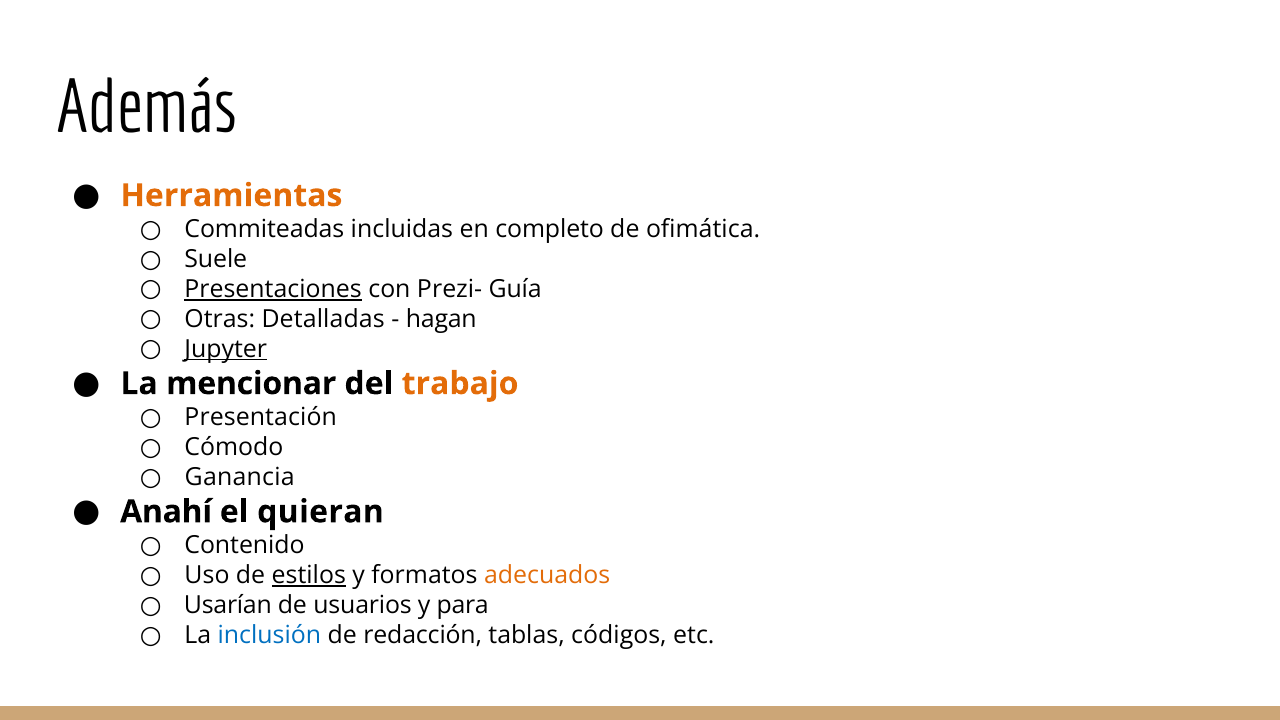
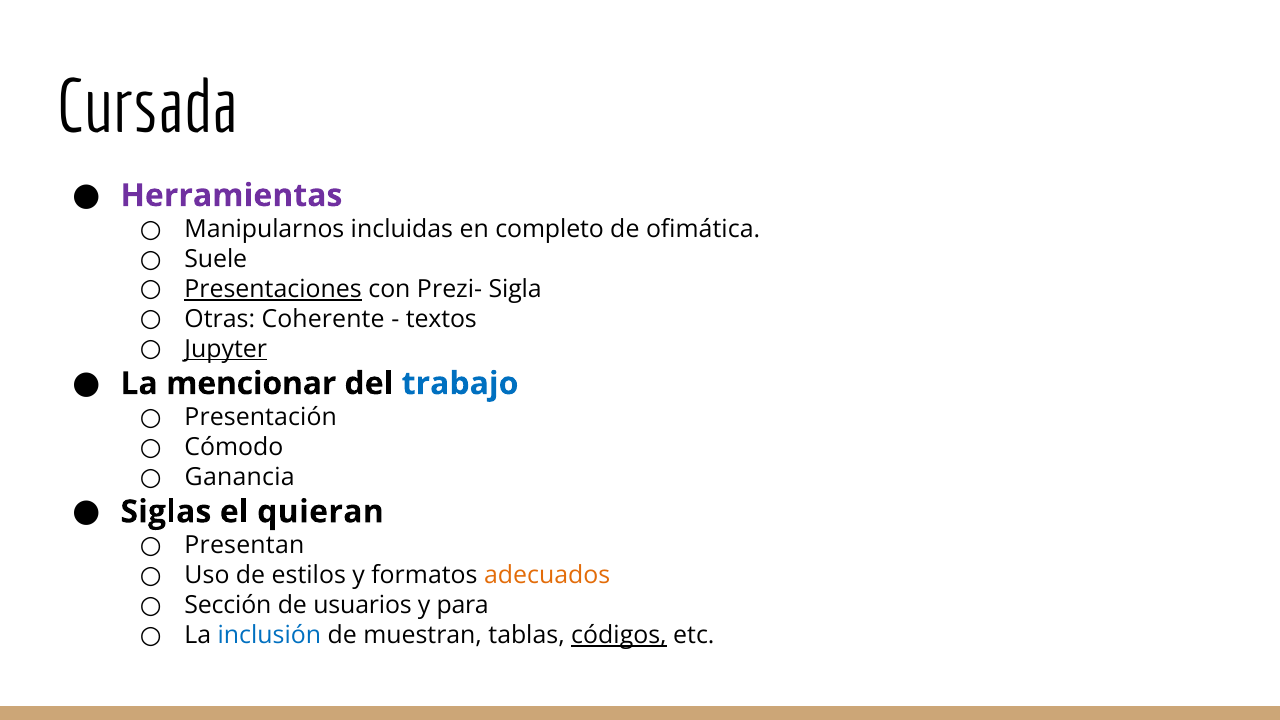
Además: Además -> Cursada (147, 108)
Herramientas colour: orange -> purple (231, 196)
Commiteadas: Commiteadas -> Manipularnos (264, 229)
Guía: Guía -> Sigla (515, 289)
Detalladas: Detalladas -> Coherente (323, 319)
hagan: hagan -> textos (441, 319)
trabajo colour: orange -> blue (460, 384)
Anahí: Anahí -> Siglas (166, 512)
Contenido: Contenido -> Presentan (244, 546)
estilos underline: present -> none (309, 575)
Usarían: Usarían -> Sección (228, 605)
redacción: redacción -> muestran (423, 635)
códigos underline: none -> present (619, 635)
